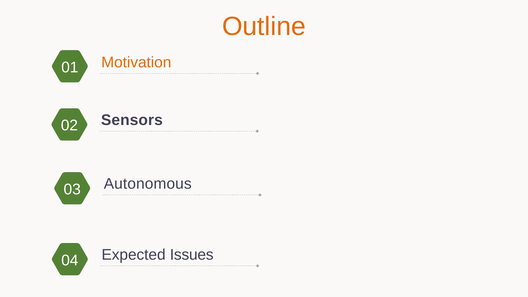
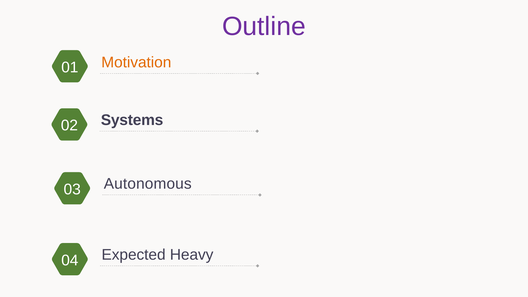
Outline colour: orange -> purple (264, 26)
Sensors: Sensors -> Systems (132, 120)
Issues: Issues -> Heavy (192, 255)
